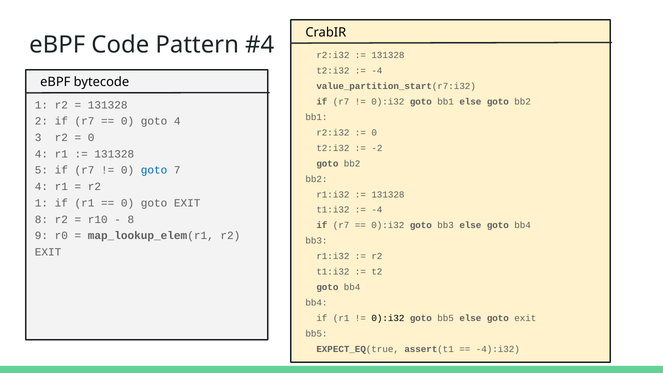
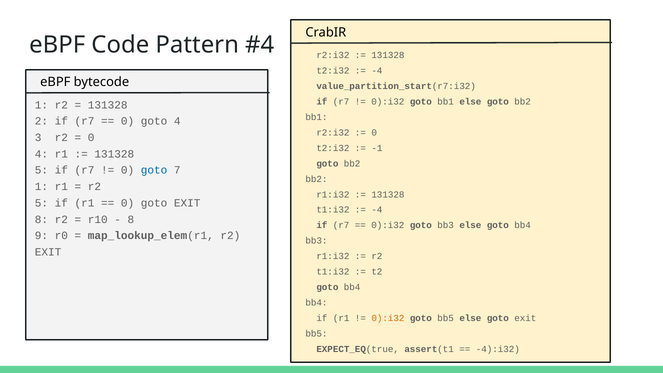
-2: -2 -> -1 (377, 148)
4: 4 -> 1 (41, 187)
1: 1 -> 5 (41, 203)
0):i32 colour: black -> orange (388, 318)
